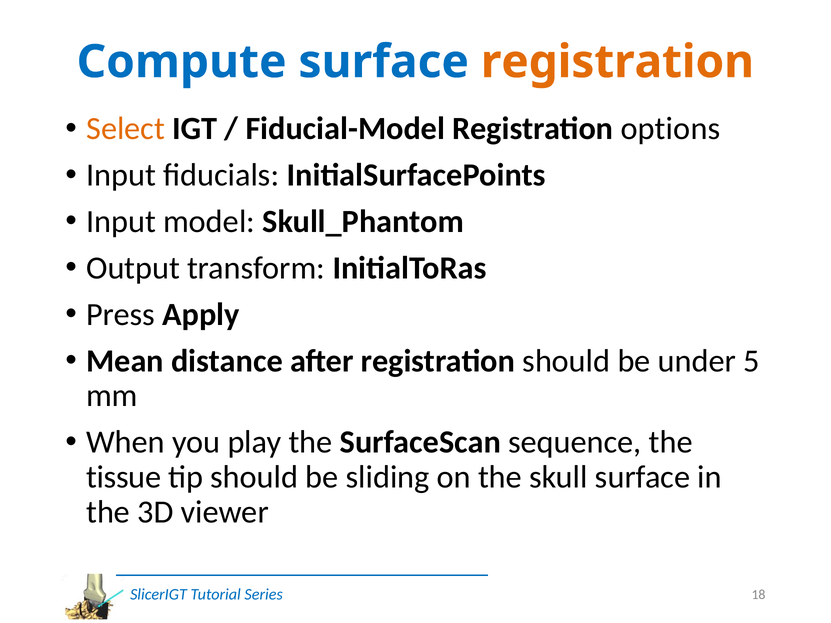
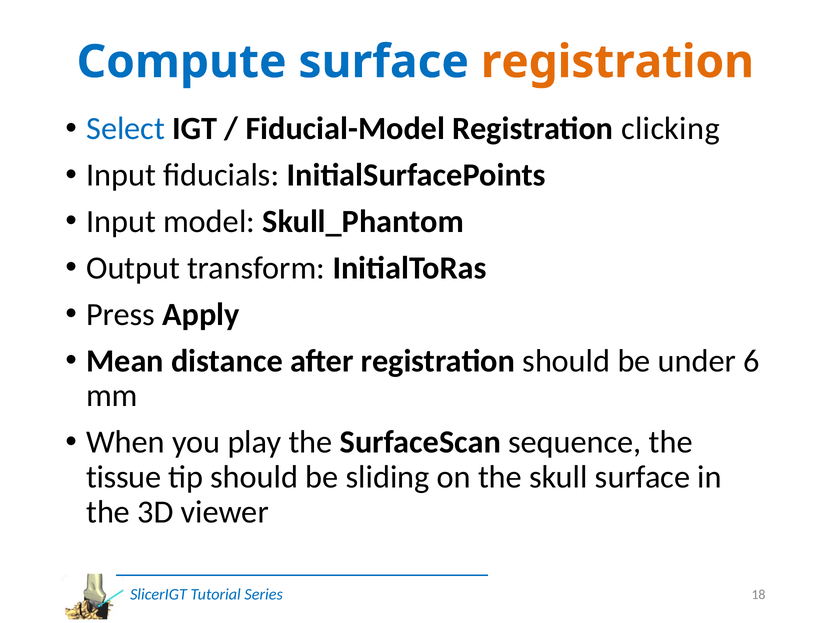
Select colour: orange -> blue (126, 129)
options: options -> clicking (670, 129)
5: 5 -> 6 (751, 361)
